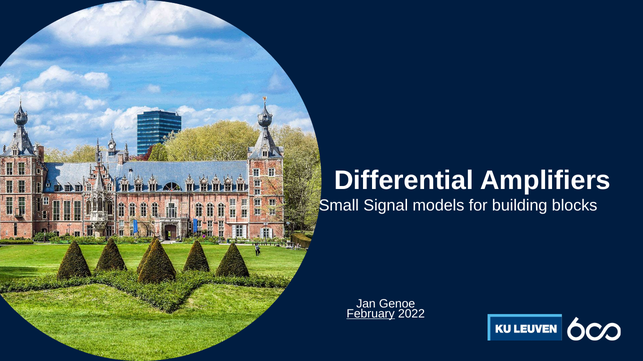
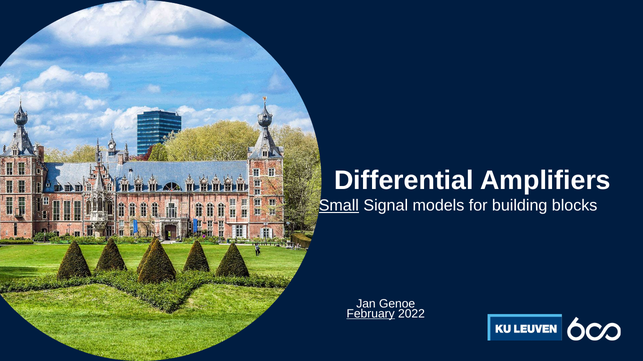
Small underline: none -> present (339, 206)
